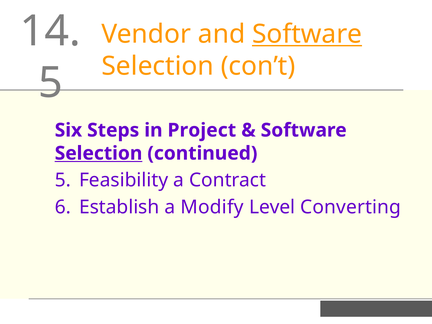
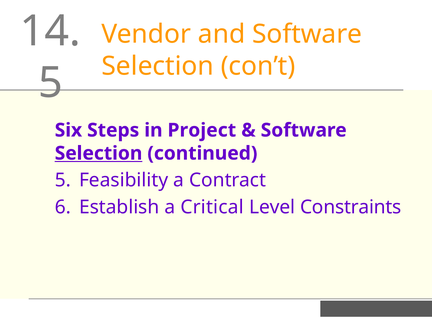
Software underline: present -> none (307, 34)
Modify: Modify -> Critical (212, 207)
Converting: Converting -> Constraints (351, 207)
